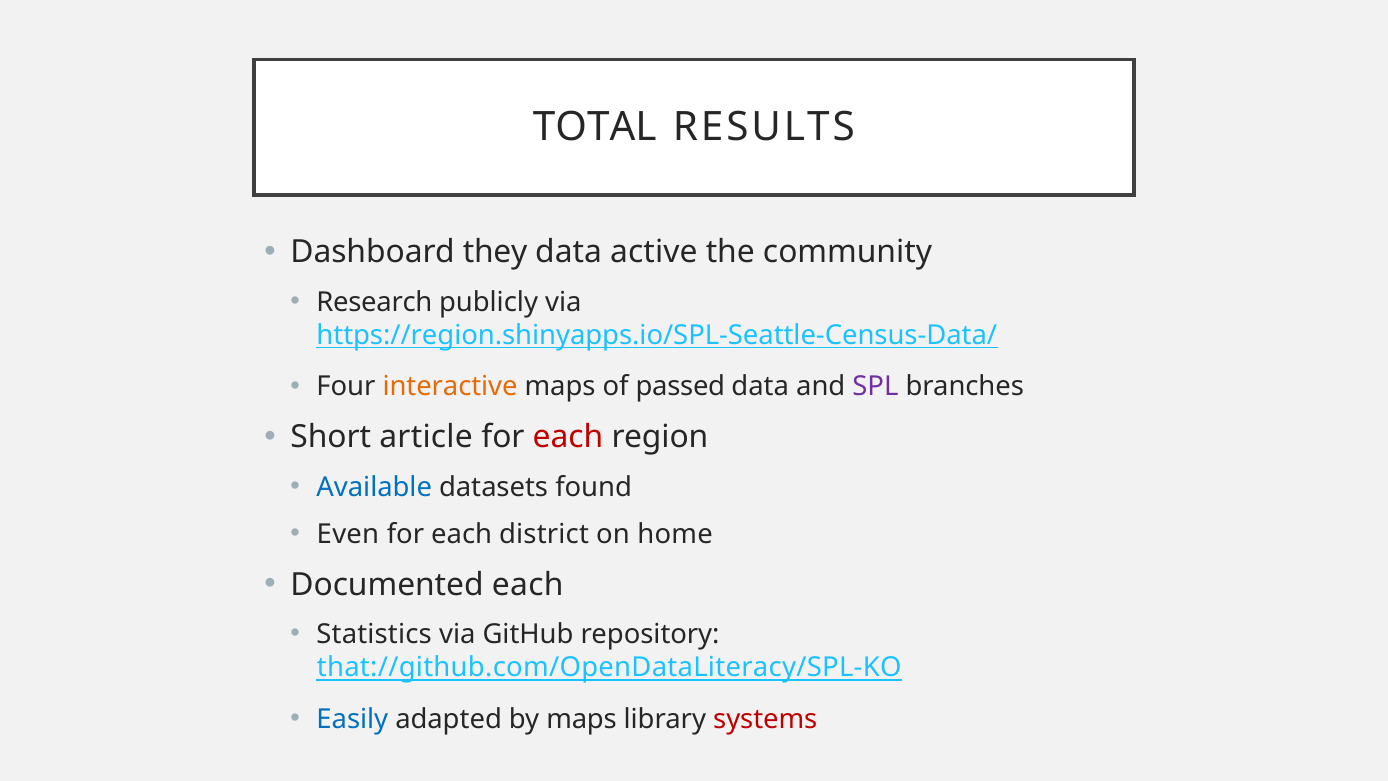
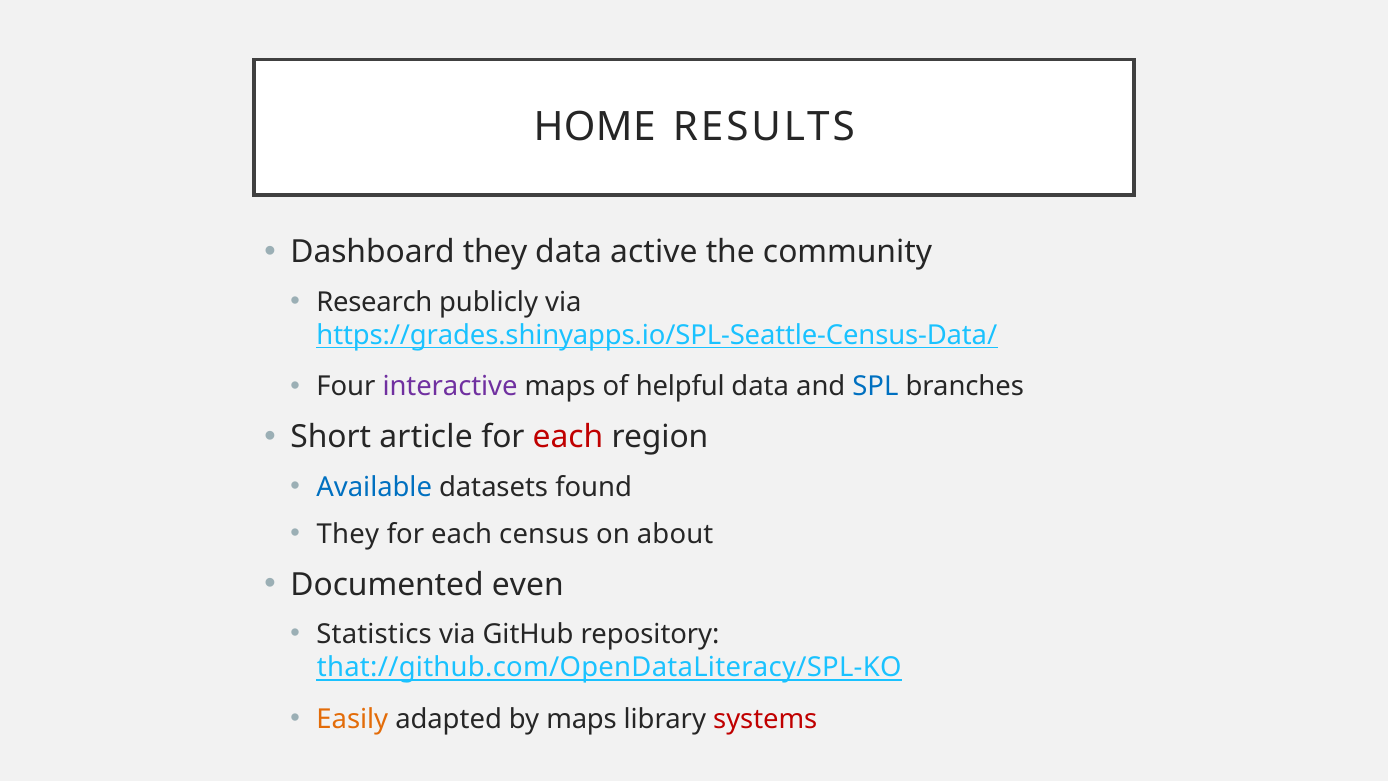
TOTAL: TOTAL -> HOME (595, 127)
https://region.shinyapps.io/SPL-Seattle-Census-Data/: https://region.shinyapps.io/SPL-Seattle-Census-Data/ -> https://grades.shinyapps.io/SPL-Seattle-Census-Data/ (657, 335)
interactive colour: orange -> purple (450, 387)
passed: passed -> helpful (680, 387)
SPL colour: purple -> blue (875, 387)
Even: Even -> They (348, 534)
district: district -> census (544, 534)
home: home -> about (675, 534)
Documented each: each -> even (528, 585)
Easily colour: blue -> orange (352, 719)
